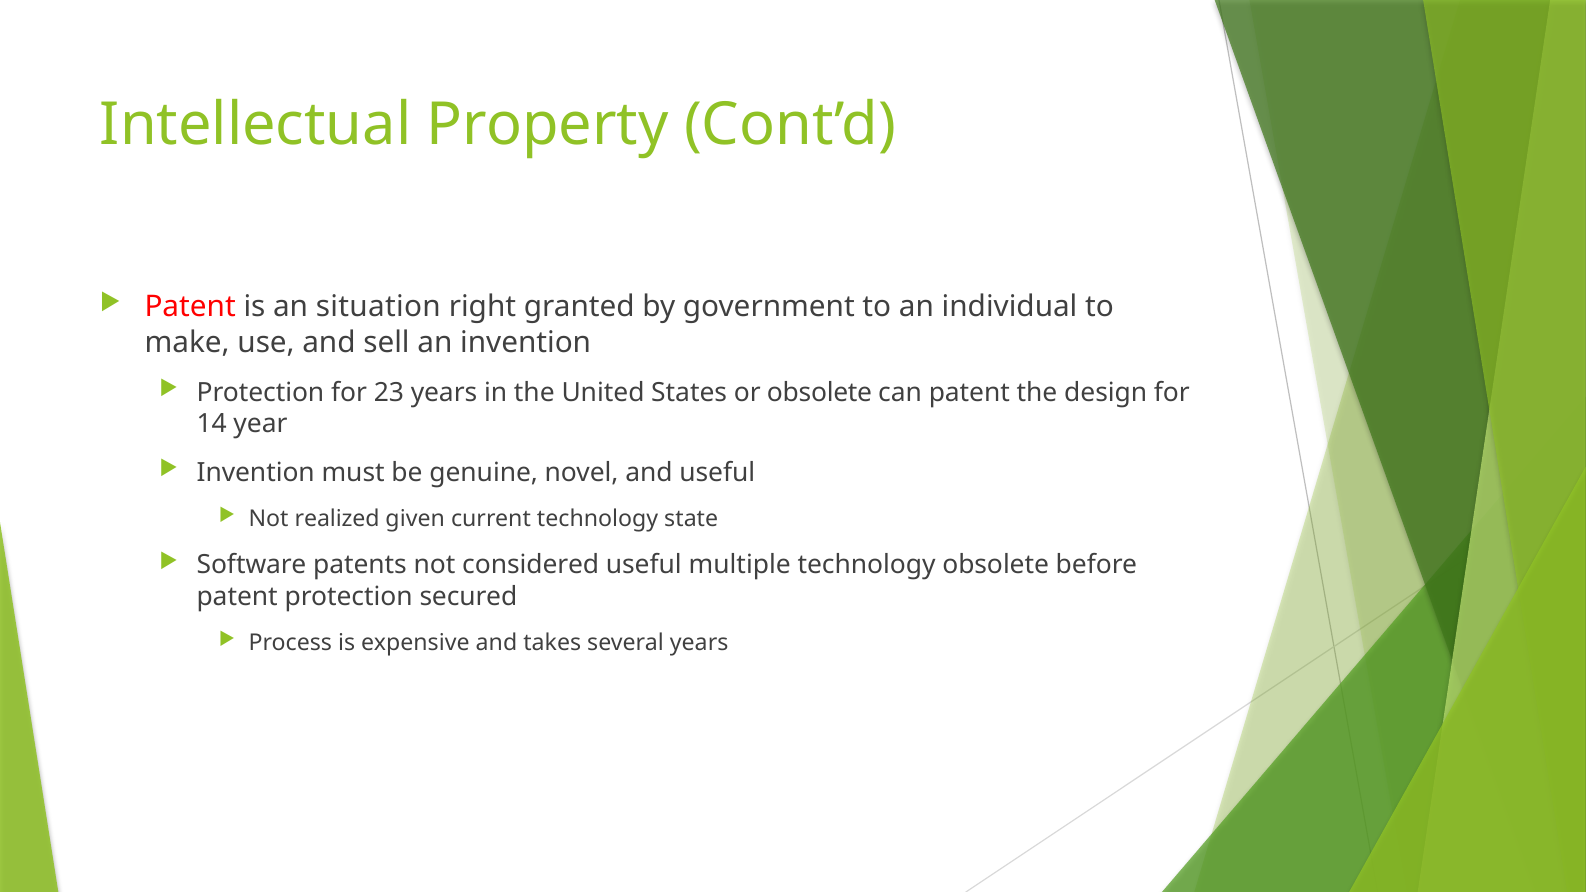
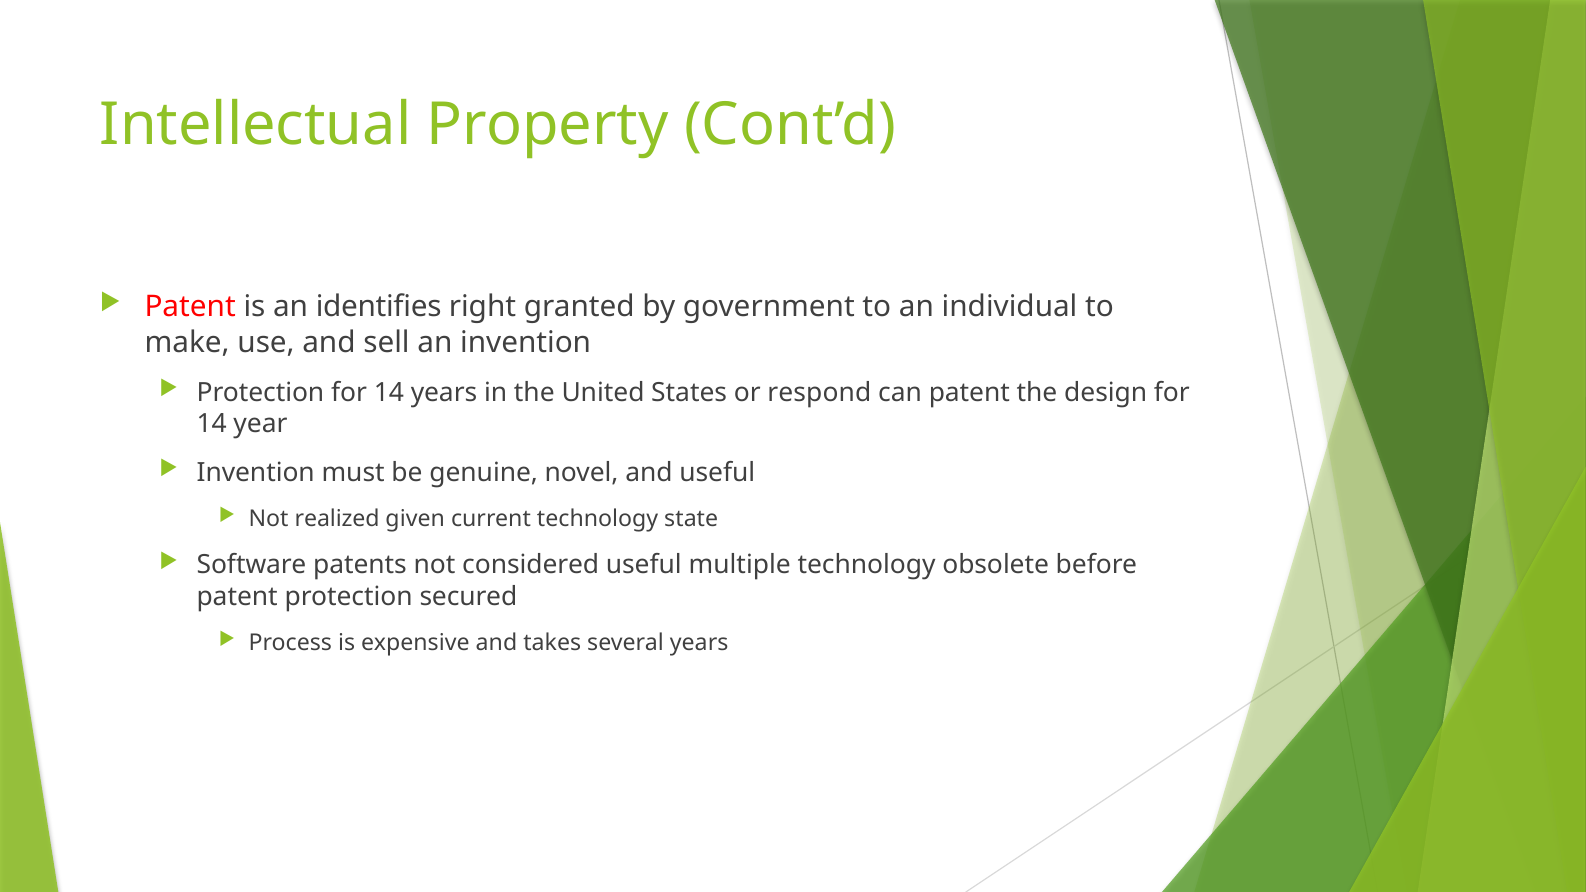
situation: situation -> identifies (379, 307)
Protection for 23: 23 -> 14 (389, 393)
or obsolete: obsolete -> respond (819, 393)
